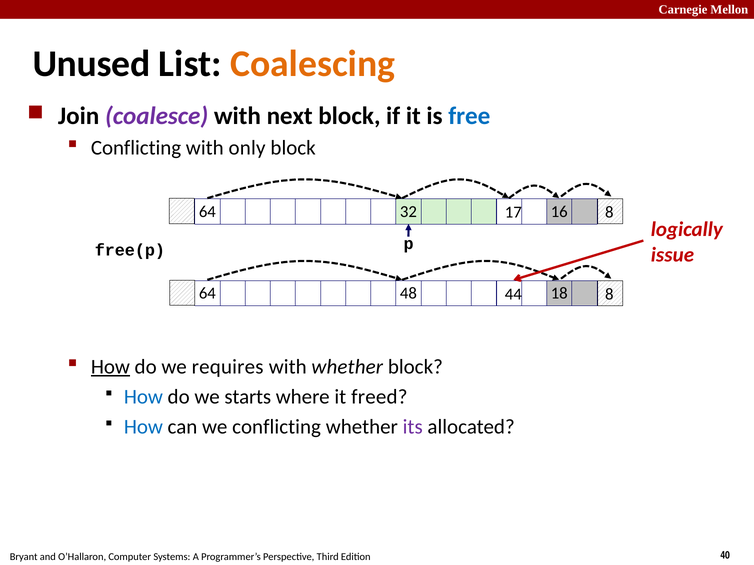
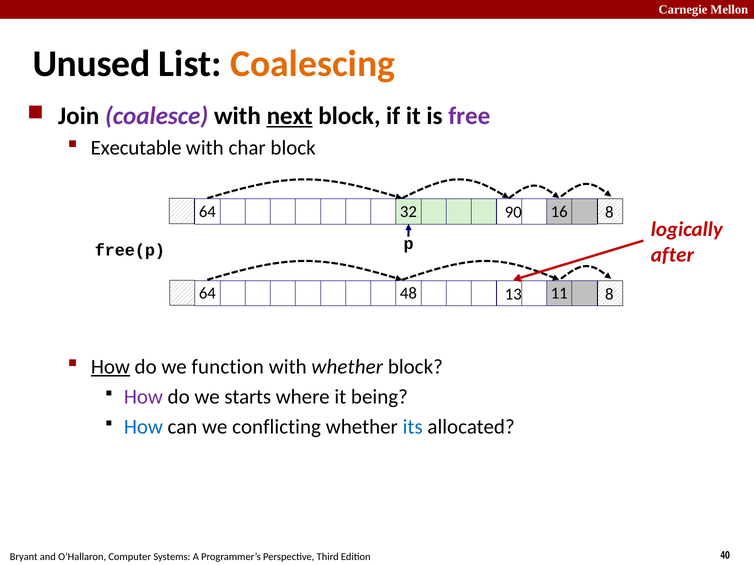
next underline: none -> present (290, 116)
free colour: blue -> purple (469, 116)
Conflicting: Conflicting -> Executable (136, 148)
only: only -> char (247, 148)
17: 17 -> 90 (513, 213)
issue: issue -> after (672, 255)
44: 44 -> 13 (513, 294)
18: 18 -> 11 (559, 294)
requires: requires -> function (228, 367)
How colour: blue -> purple (143, 397)
freed: freed -> being (379, 397)
its colour: purple -> blue (413, 427)
